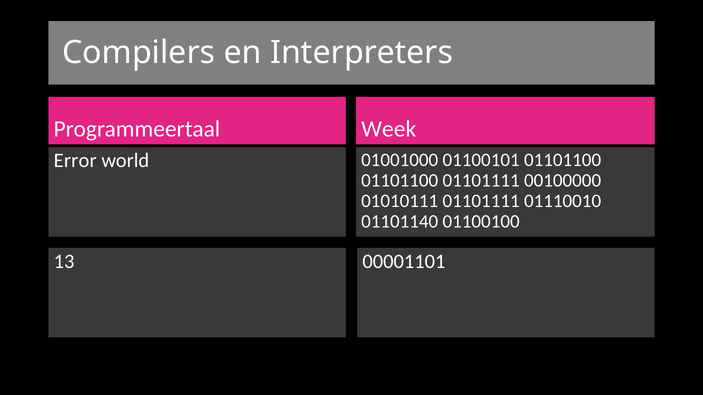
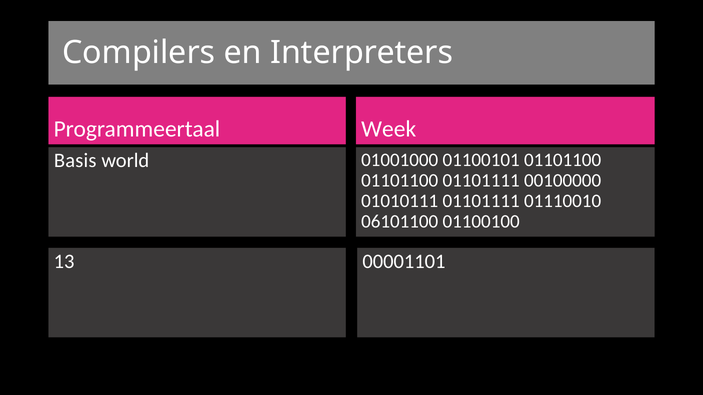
Error: Error -> Basis (75, 161)
01101140: 01101140 -> 06101100 (400, 222)
